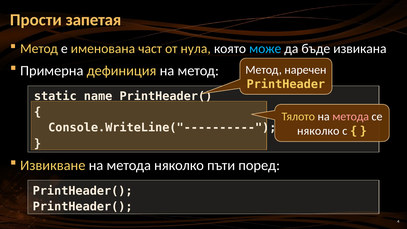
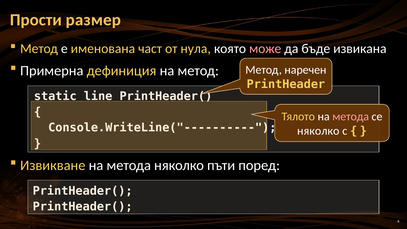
запетая: запетая -> размер (93, 20)
може colour: light blue -> pink (265, 49)
name: name -> line (98, 96)
